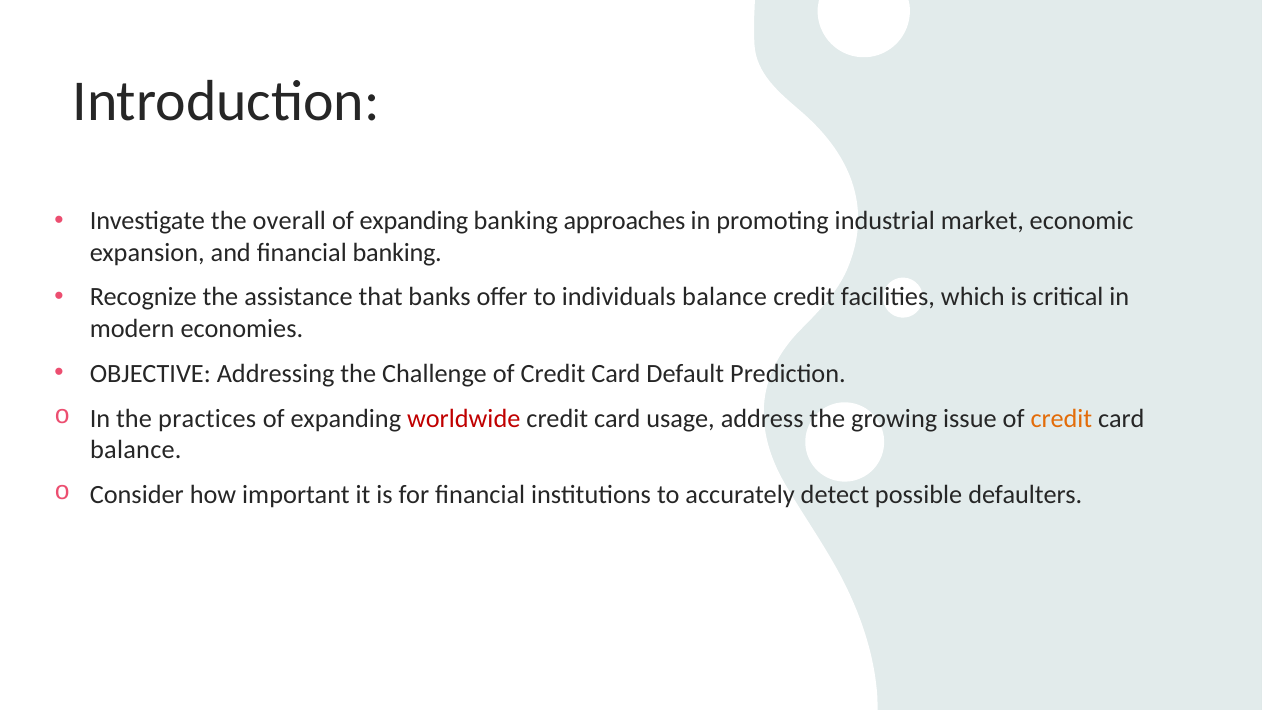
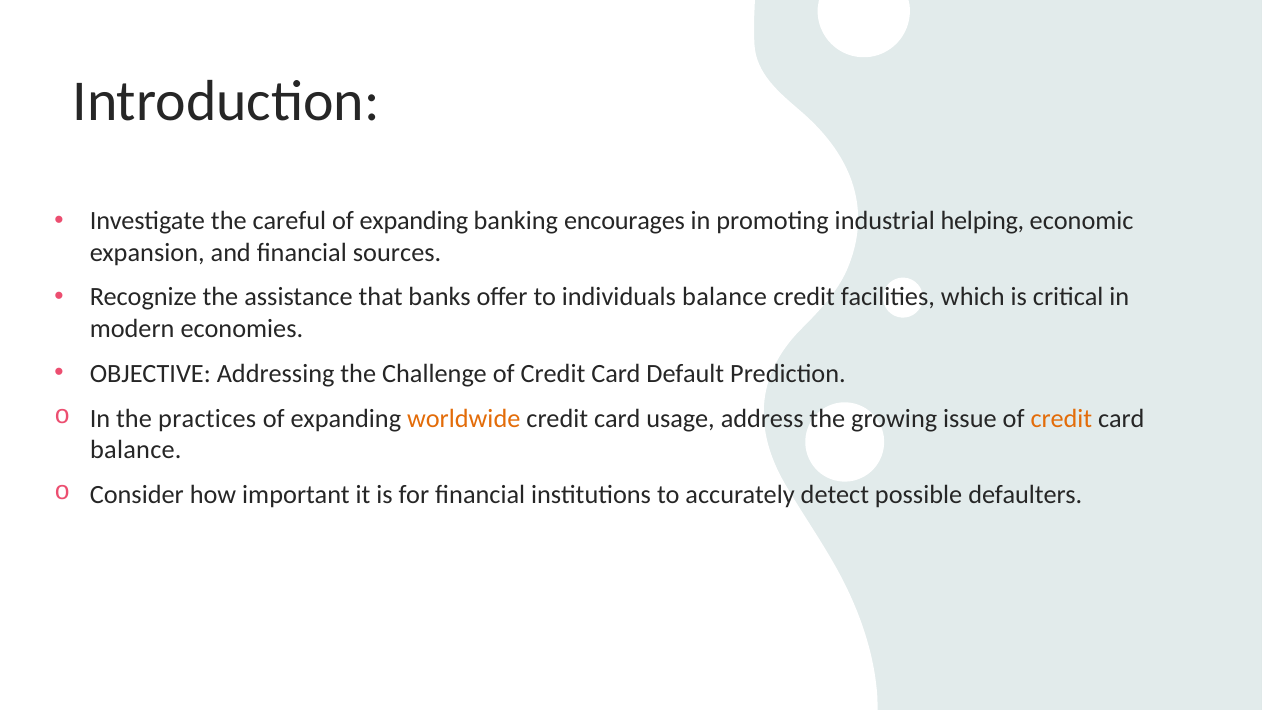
overall: overall -> careful (289, 221)
approaches: approaches -> encourages (624, 221)
market: market -> helping (982, 221)
financial banking: banking -> sources (397, 252)
worldwide colour: red -> orange (464, 418)
